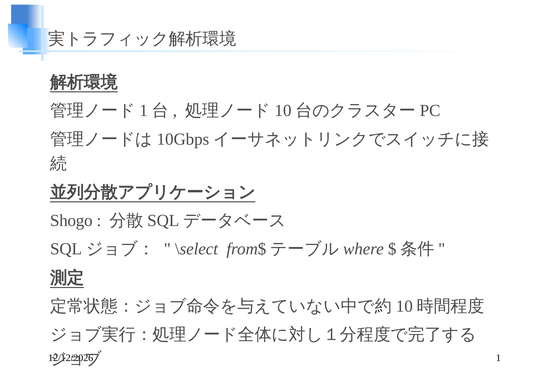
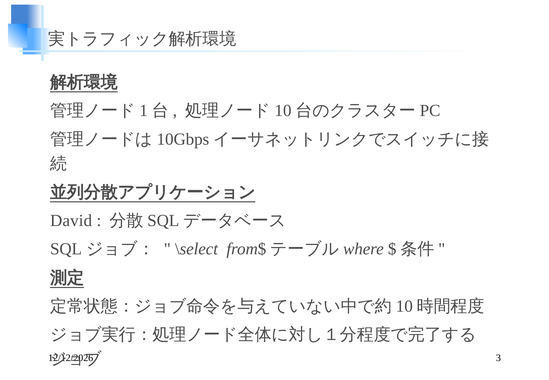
Shogo: Shogo -> David (71, 221)
1: 1 -> 3 (498, 358)
